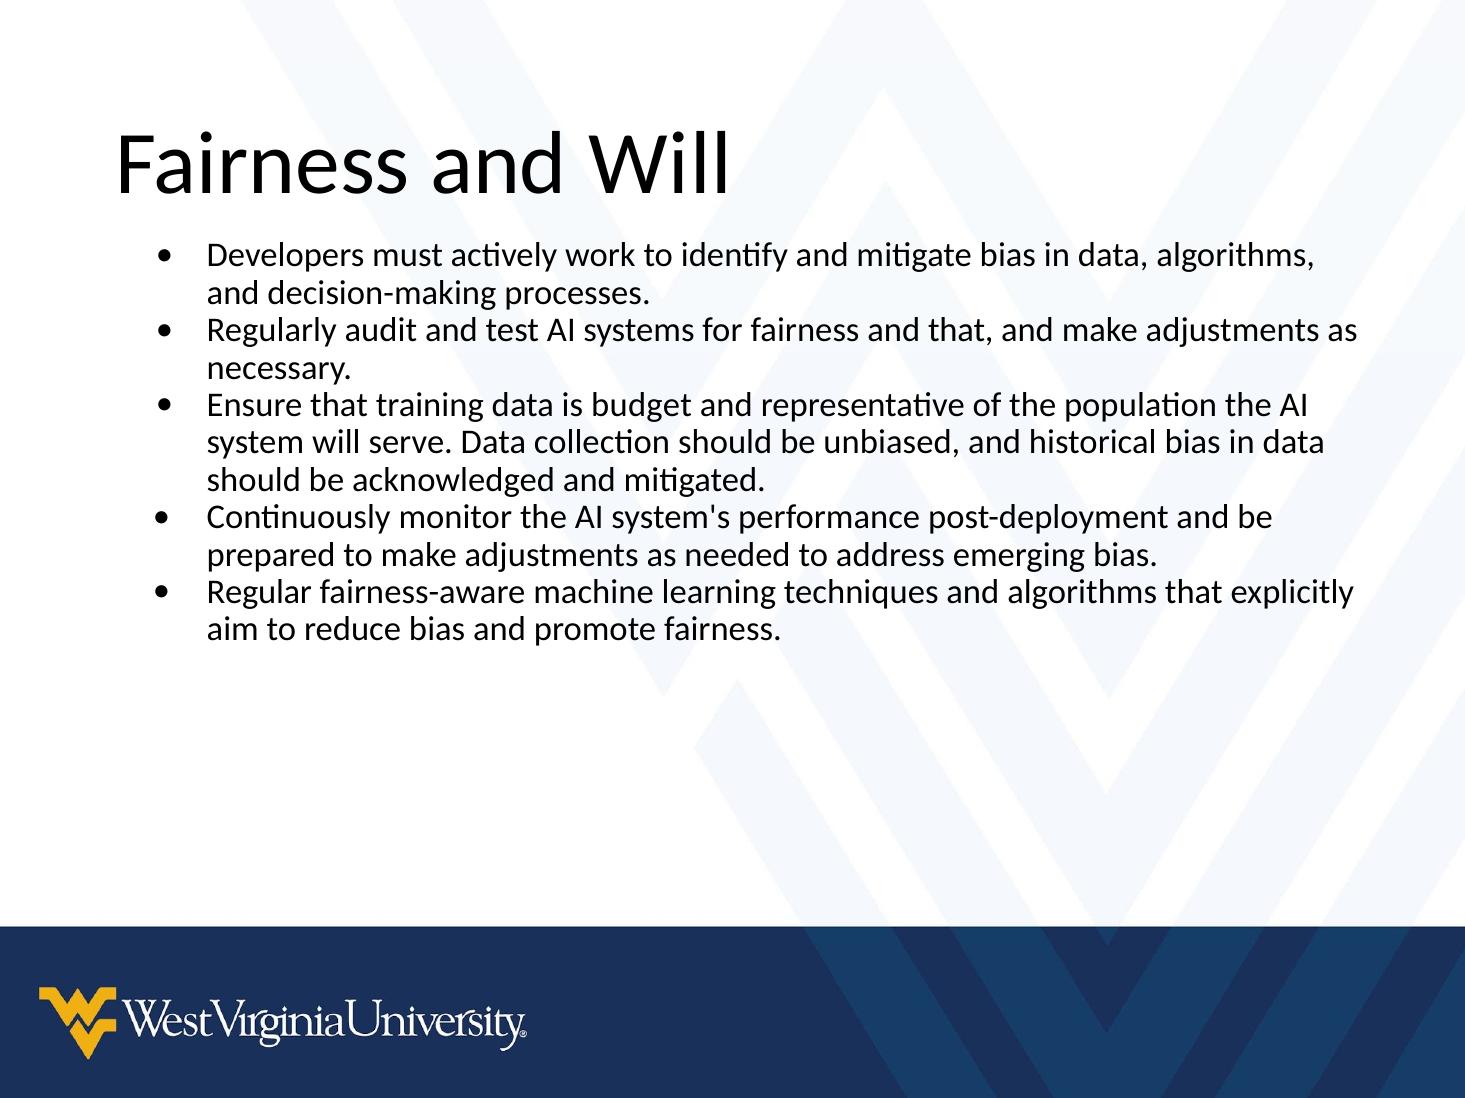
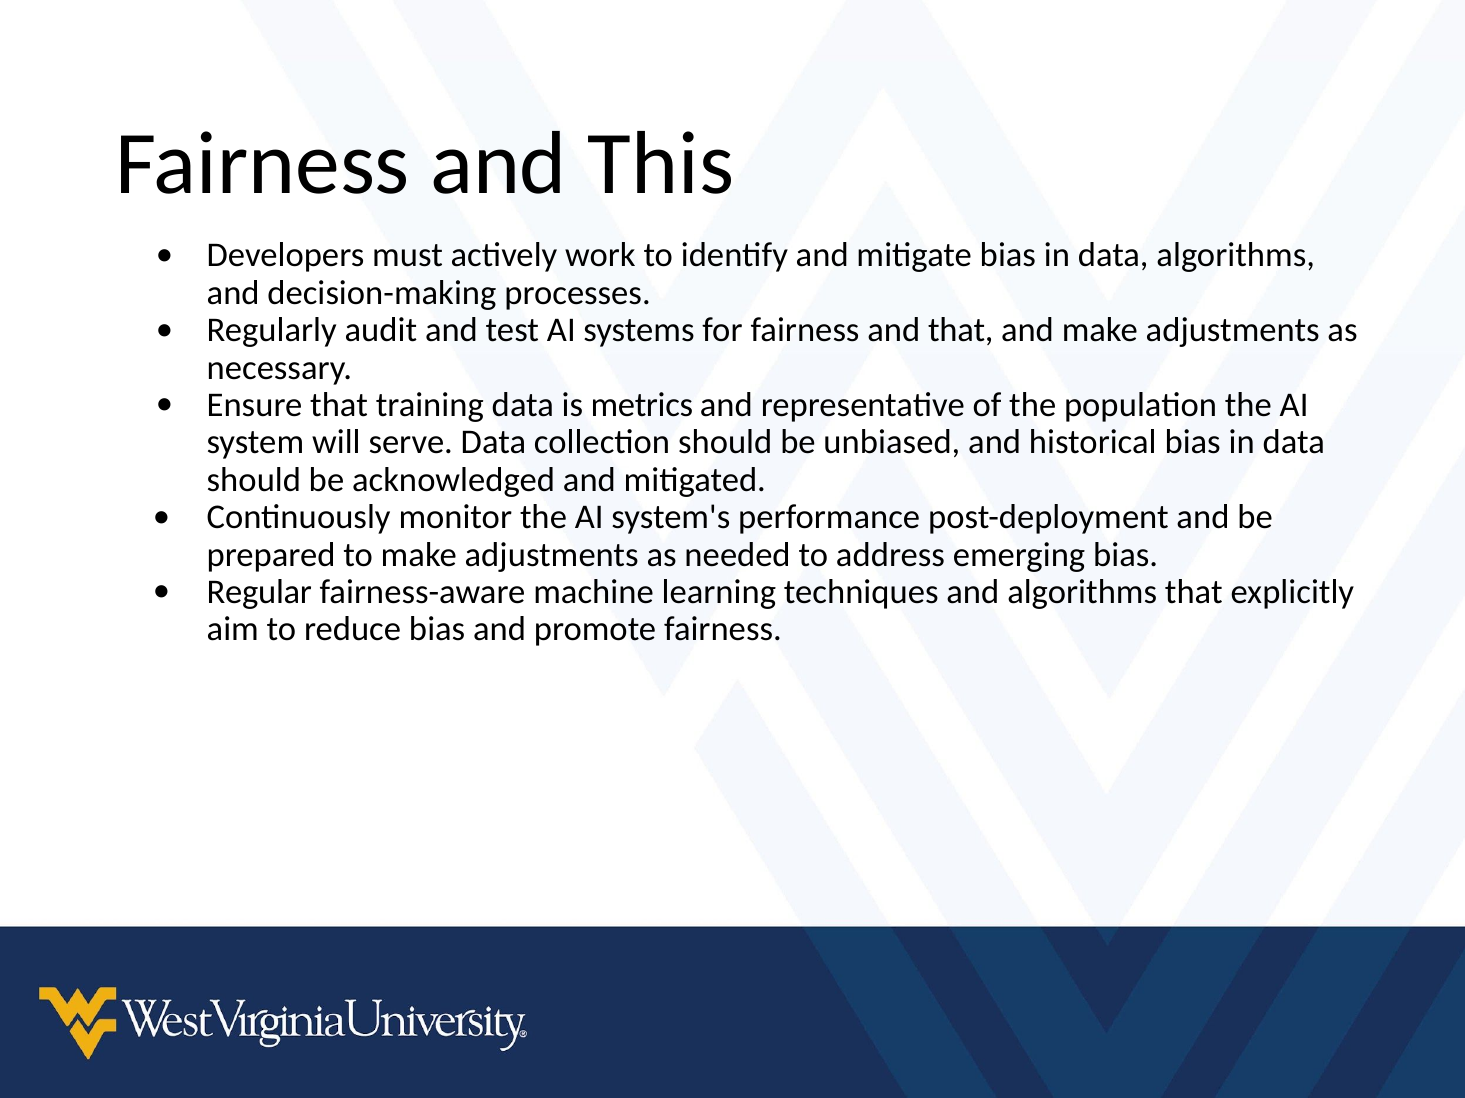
and Will: Will -> This (661, 164)
budget: budget -> metrics (642, 405)
